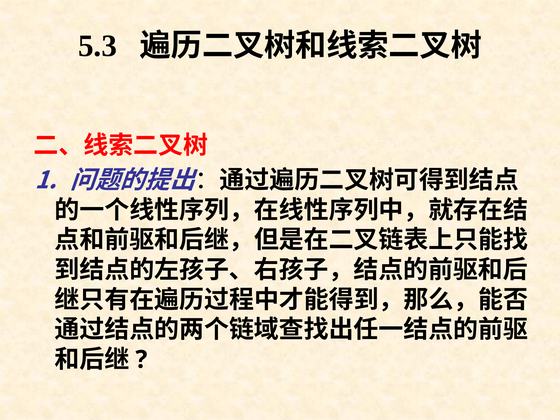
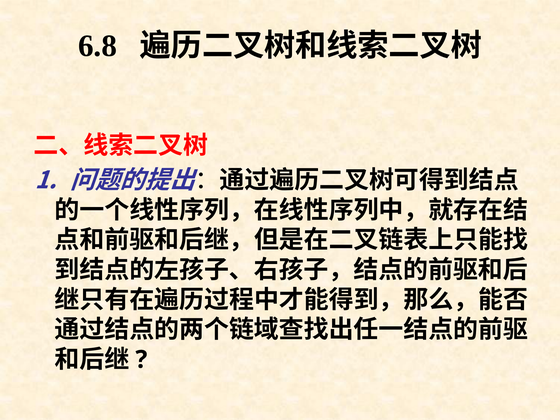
5.3: 5.3 -> 6.8 (98, 46)
